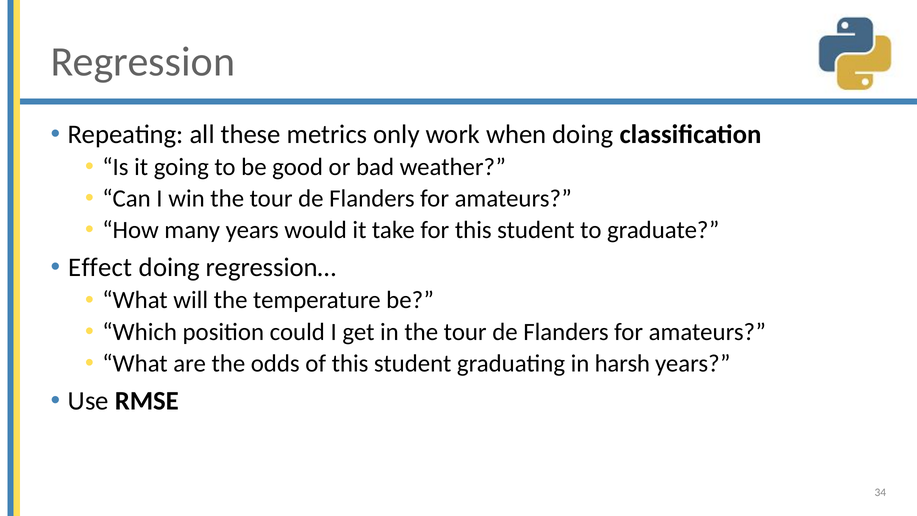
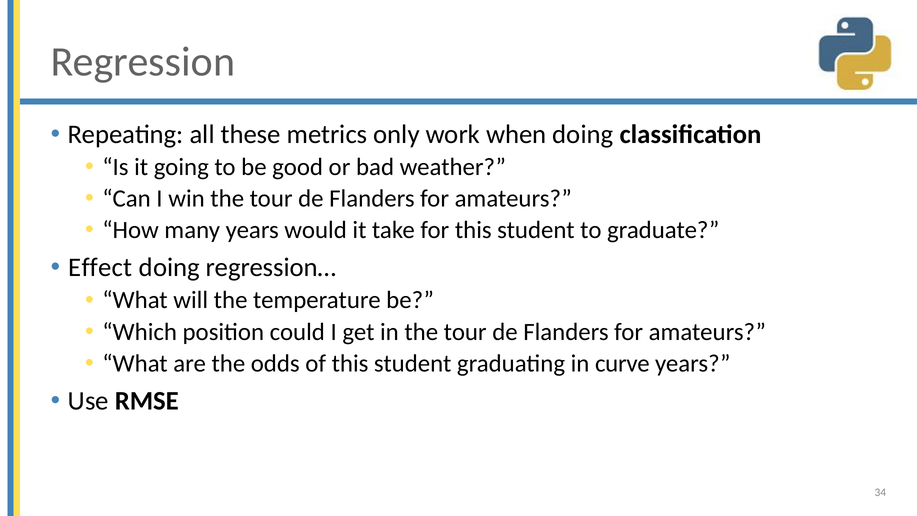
harsh: harsh -> curve (622, 363)
